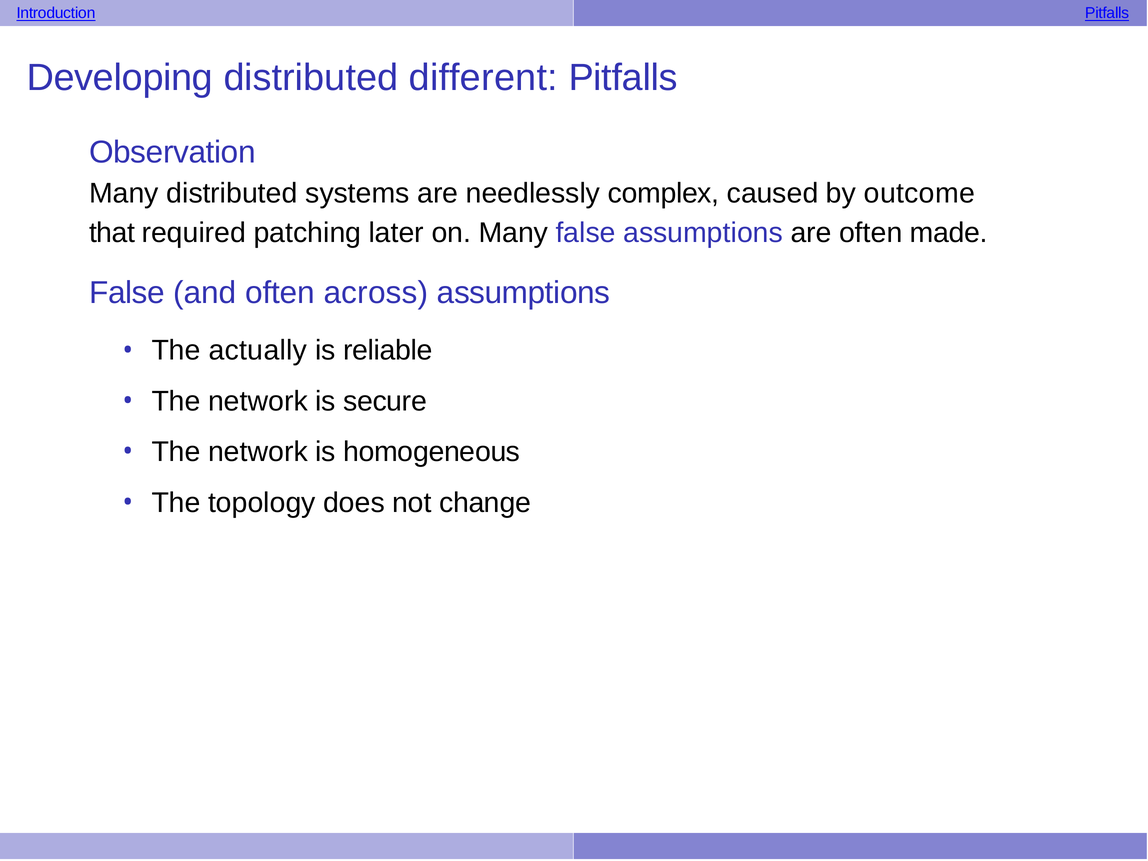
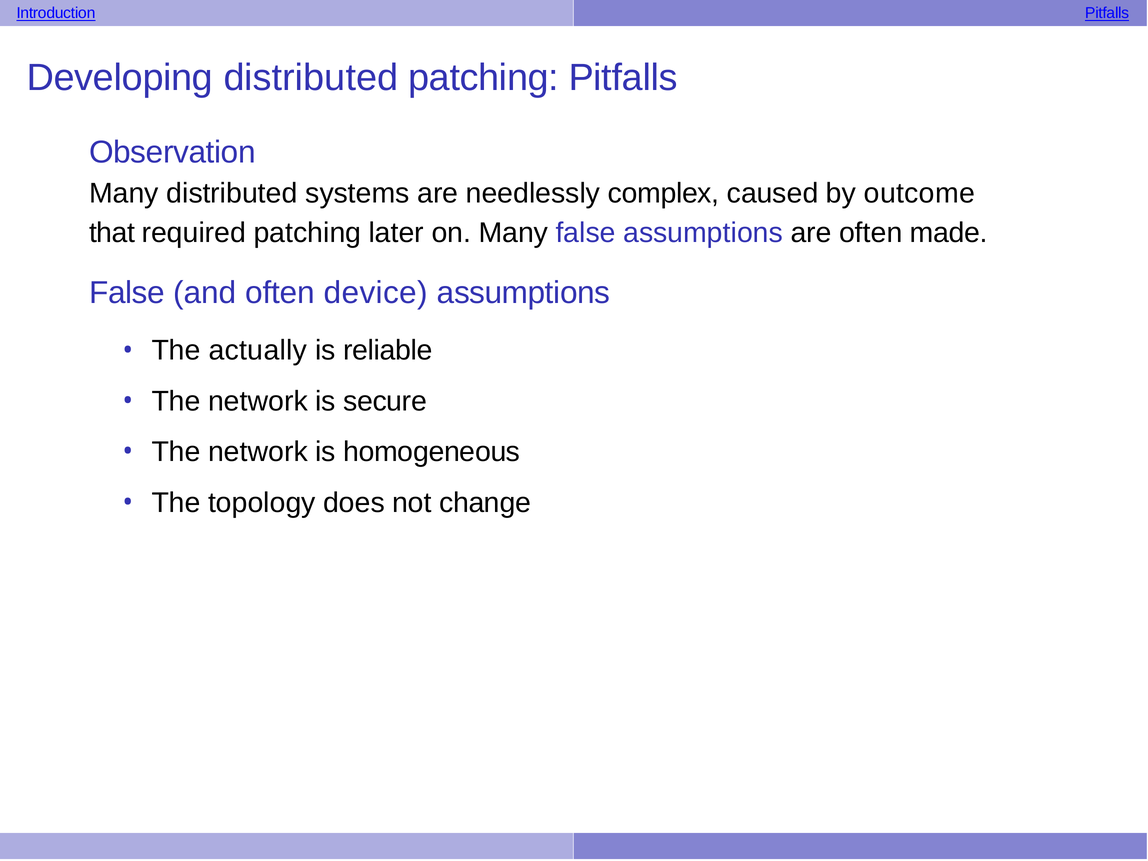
distributed different: different -> patching (484, 78)
across: across -> device (376, 293)
